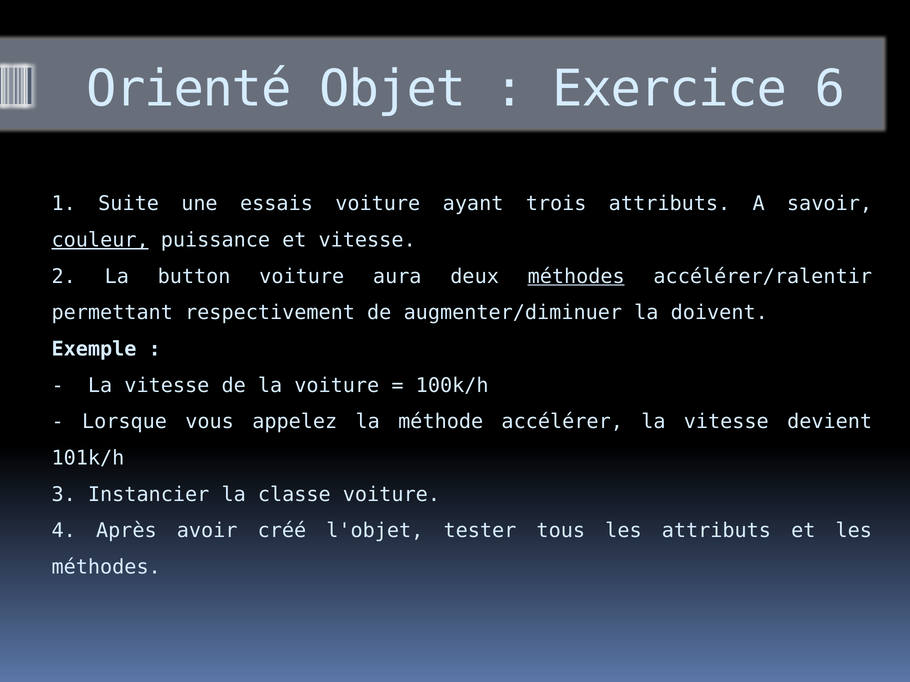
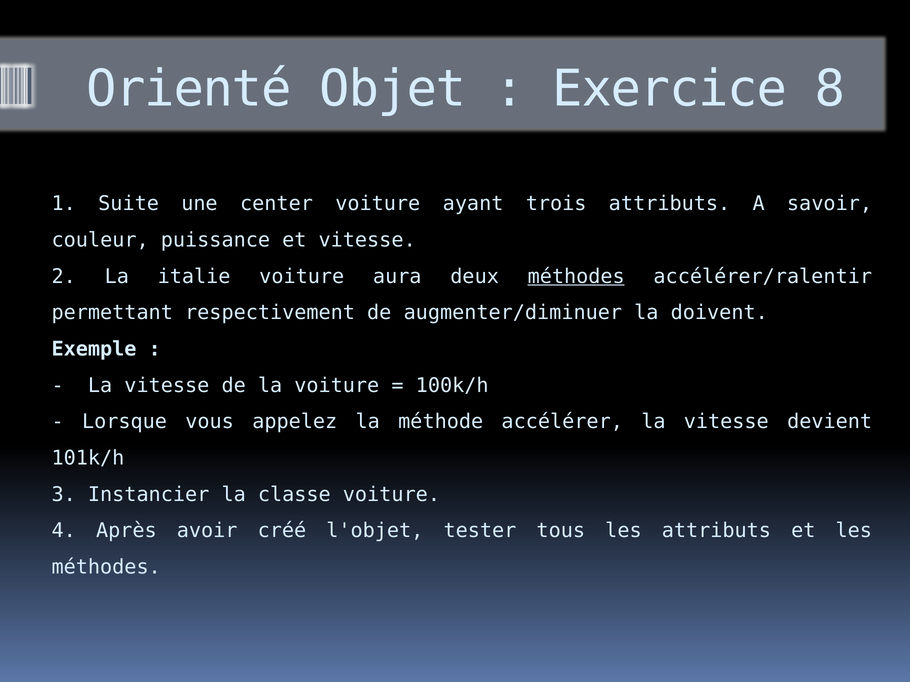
6: 6 -> 8 (830, 89)
essais: essais -> center (276, 204)
couleur underline: present -> none (100, 240)
button: button -> italie (194, 277)
